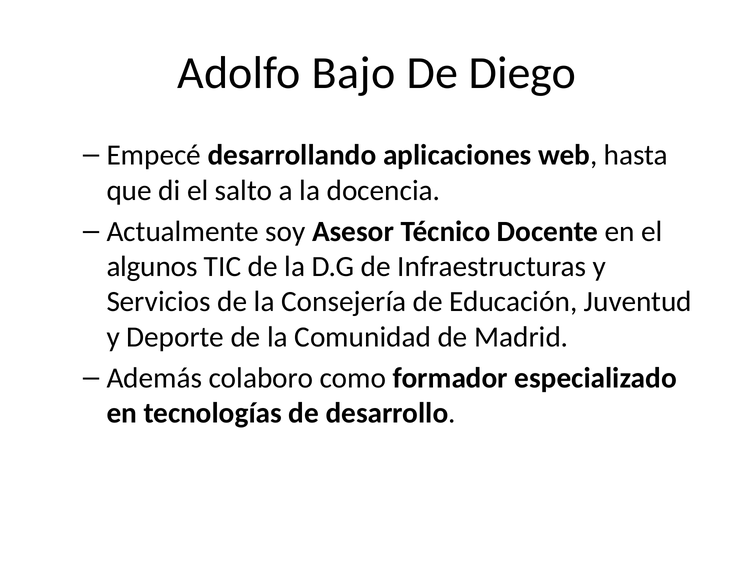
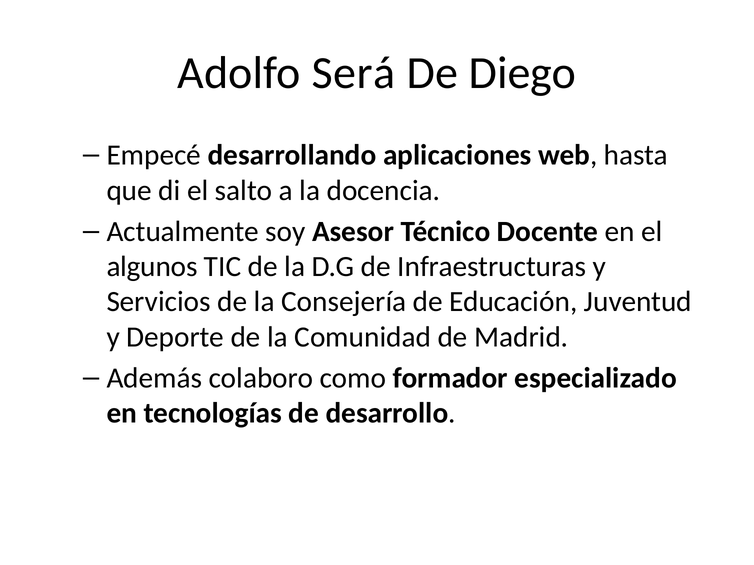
Bajo: Bajo -> Será (354, 73)
